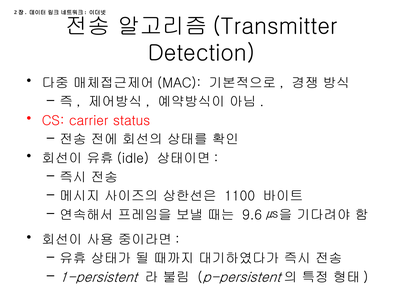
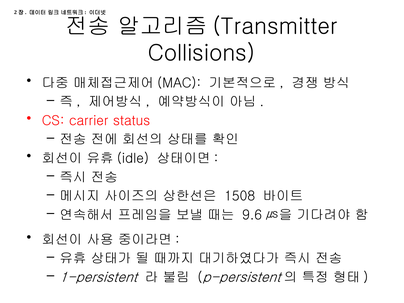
Detection: Detection -> Collisions (202, 53)
1100: 1100 -> 1508 (240, 196)
